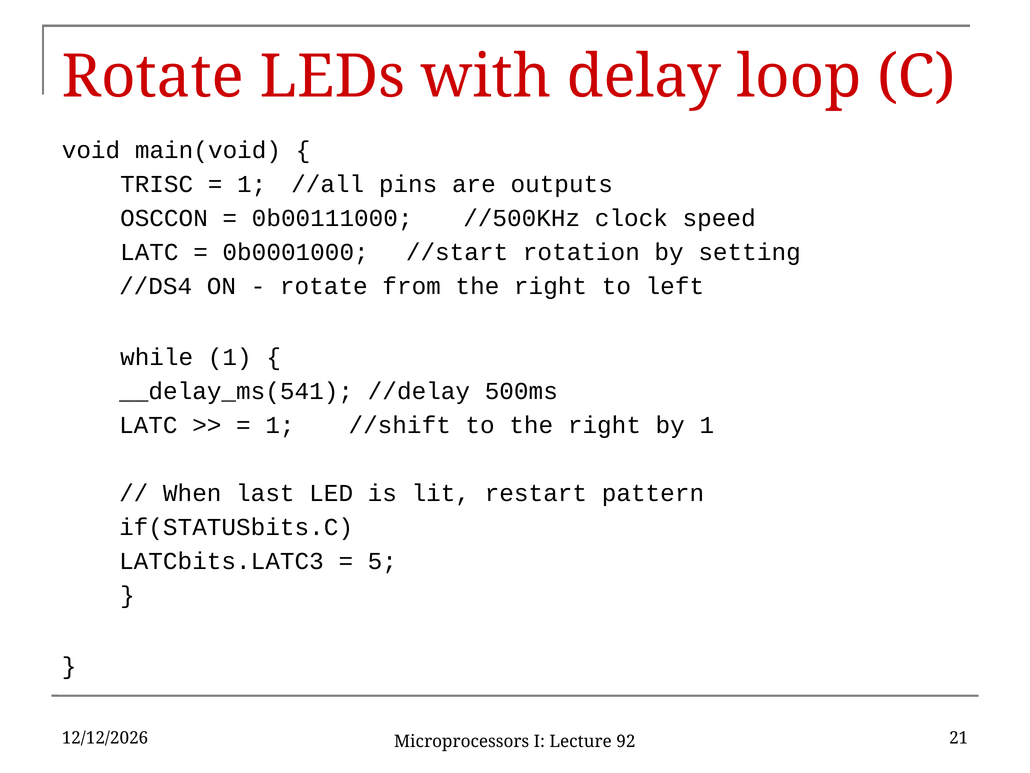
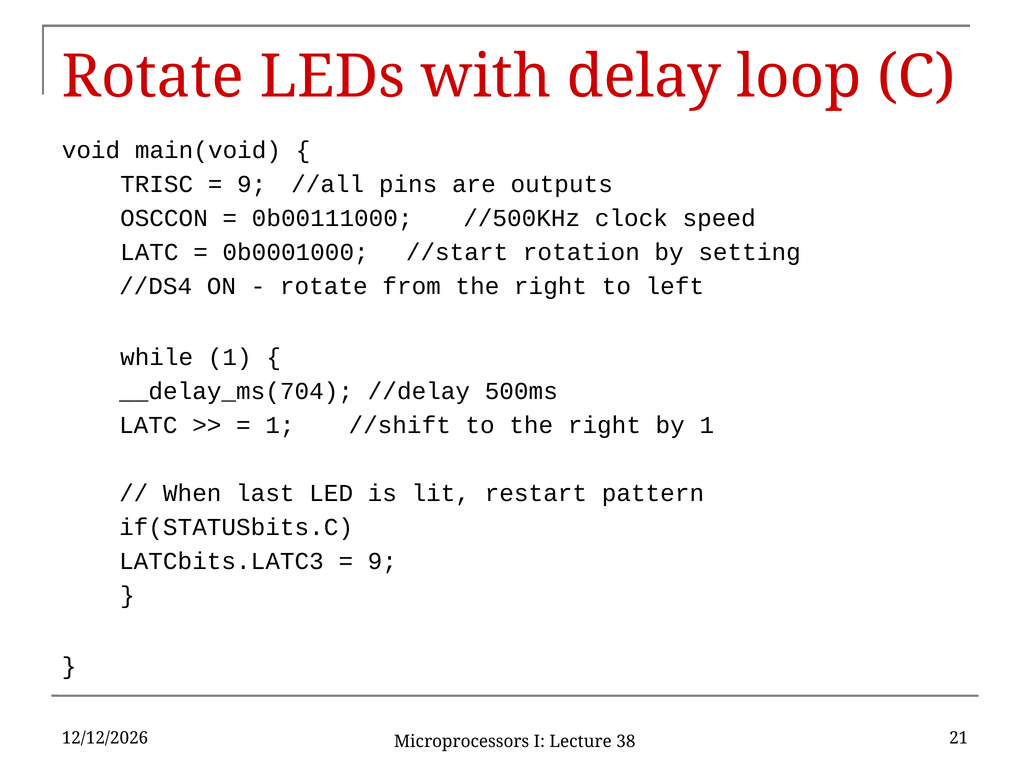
1: 1 -> 9 (252, 184)
__delay_ms(541: __delay_ms(541 -> __delay_ms(704 (236, 391)
5: 5 -> 9 (382, 561)
92: 92 -> 38 (626, 741)
